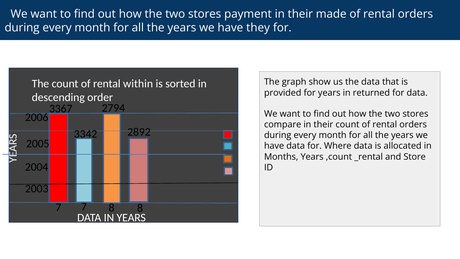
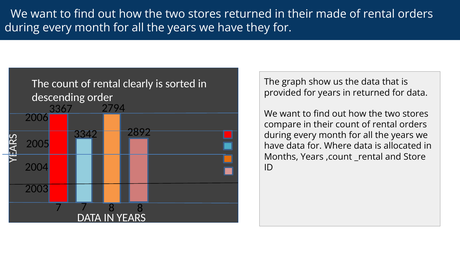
stores payment: payment -> returned (248, 14)
within: within -> clearly (138, 83)
